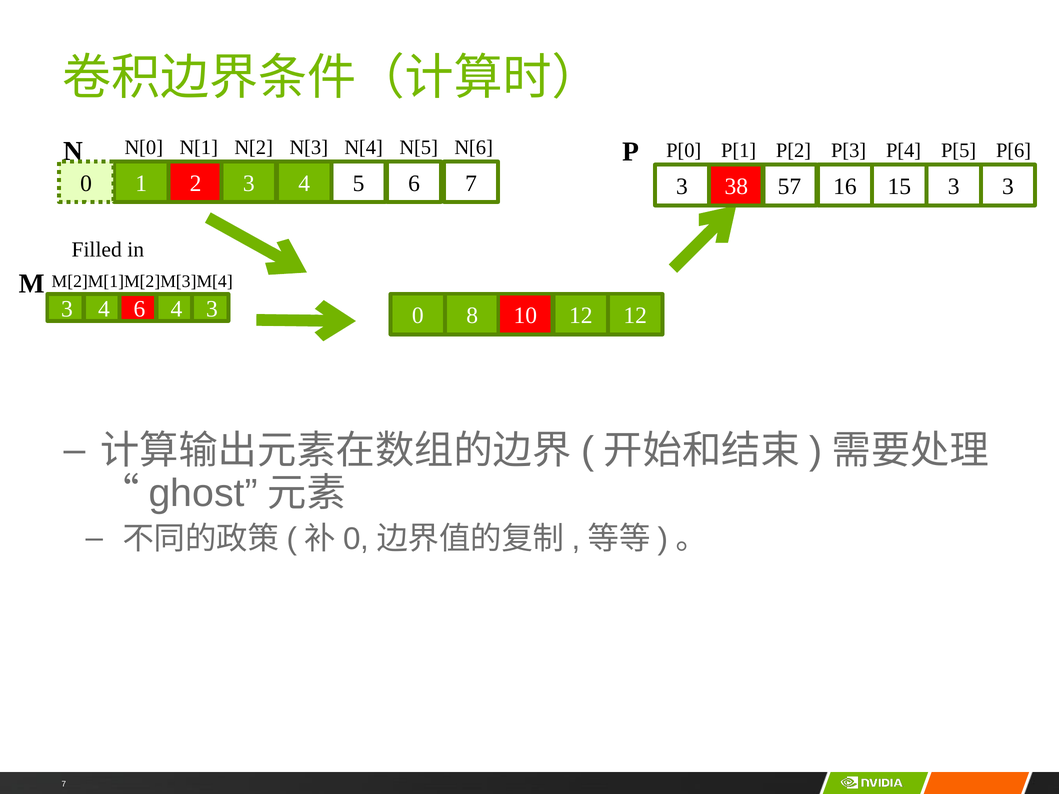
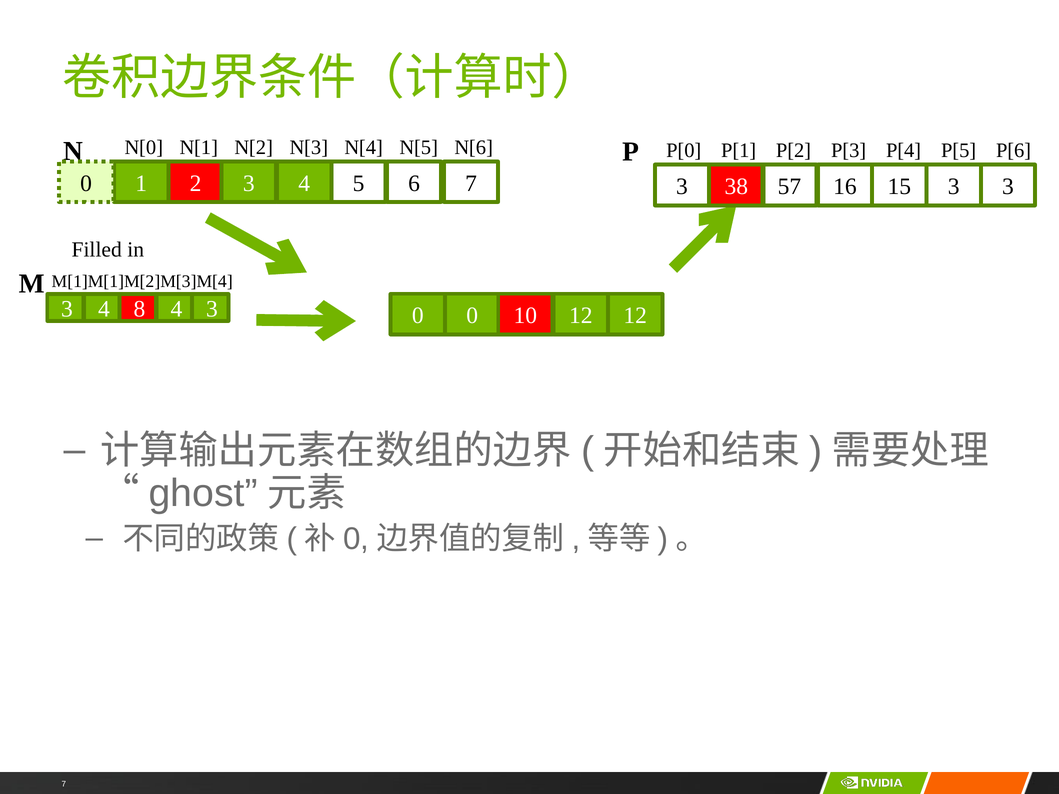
M[2: M[2 -> M[1 (70, 281)
4 6: 6 -> 8 (139, 309)
0 8: 8 -> 0 (472, 316)
